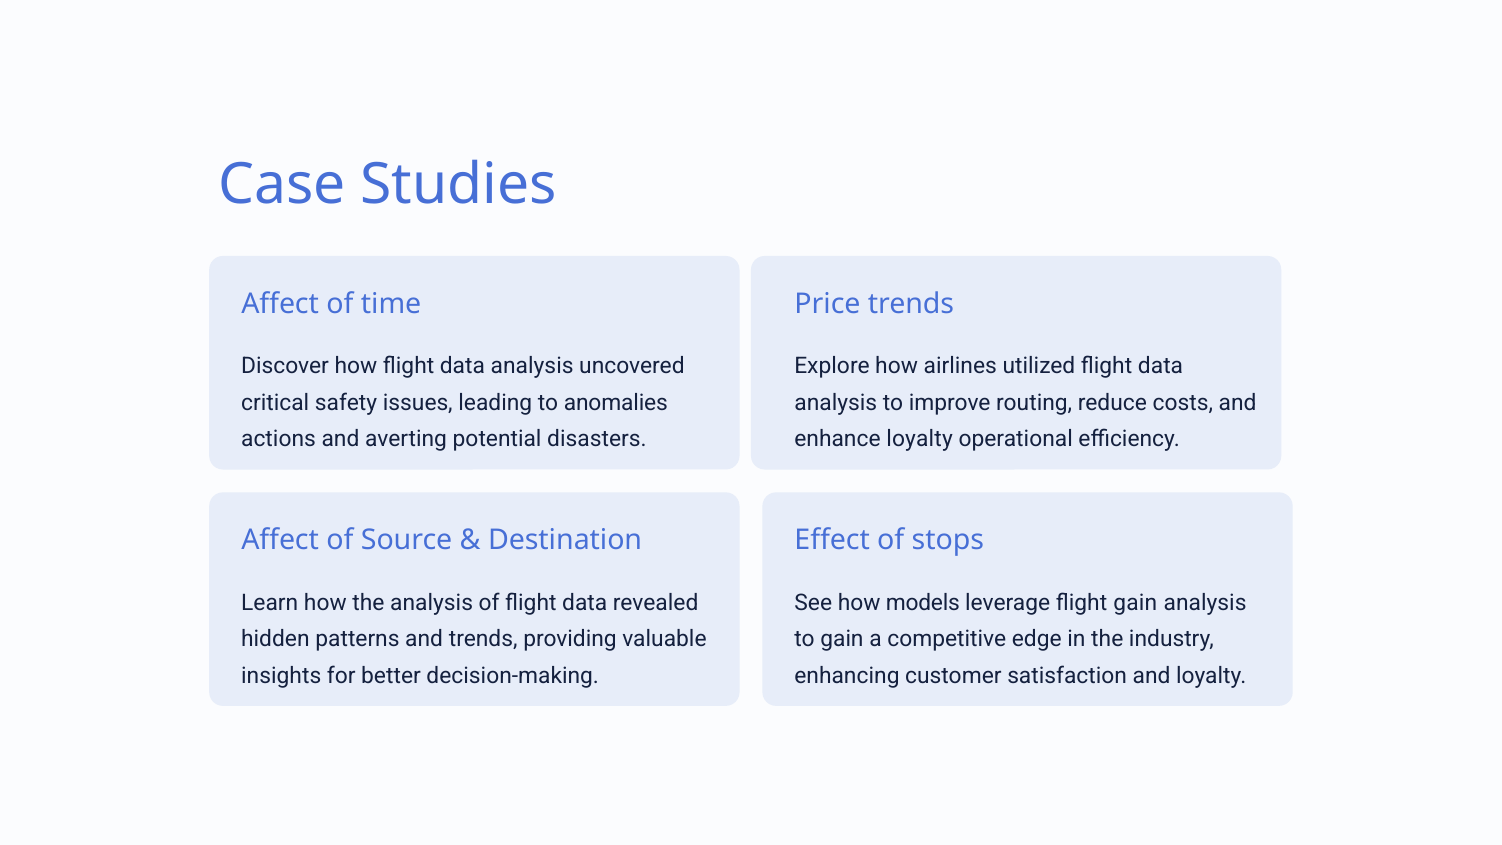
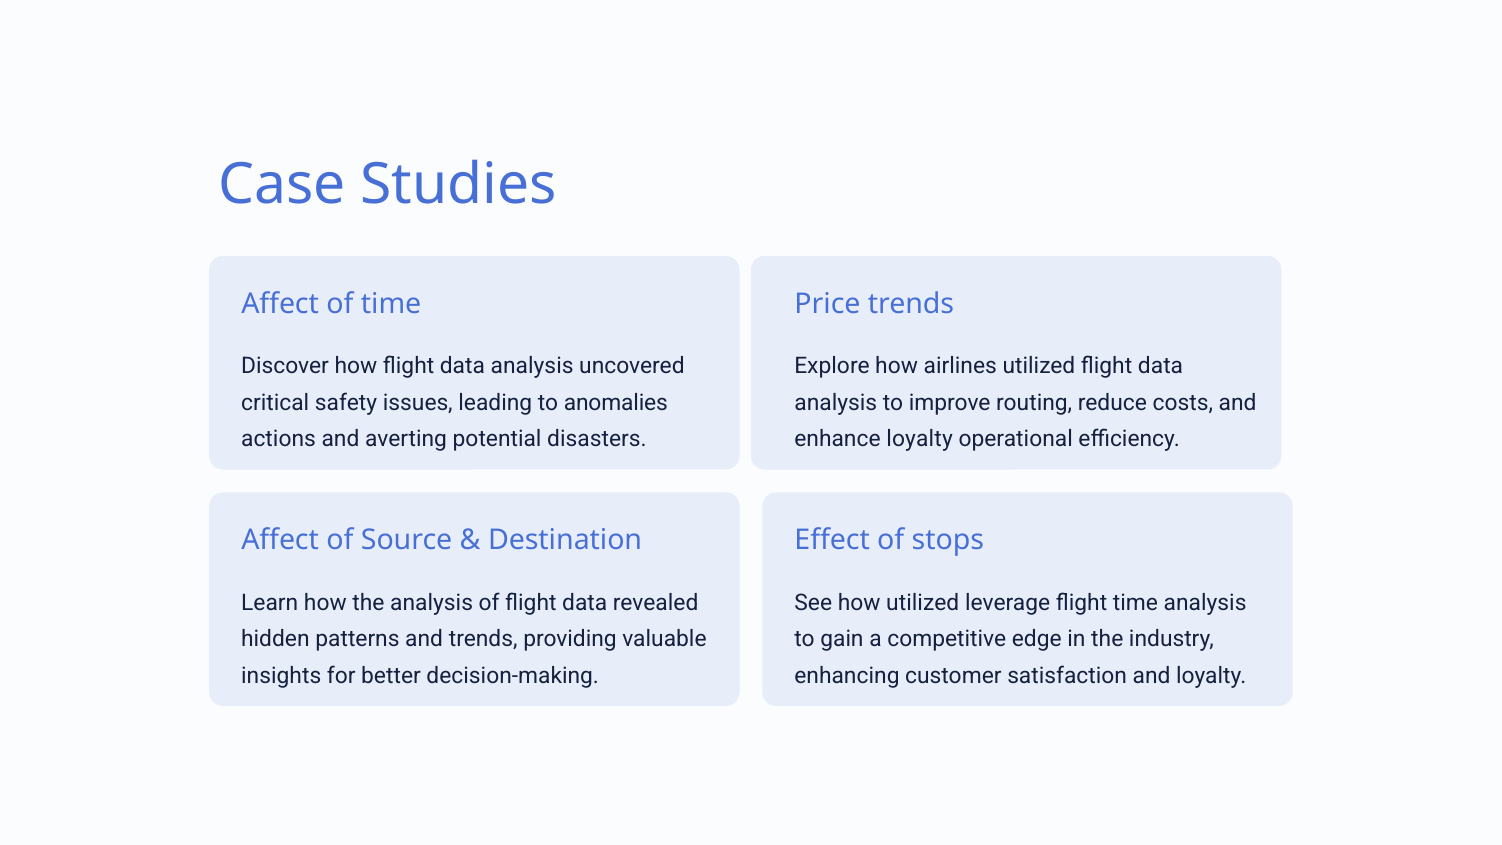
how models: models -> utilized (923, 603)
flight gain: gain -> time (1135, 603)
